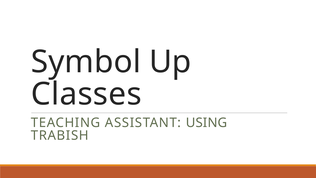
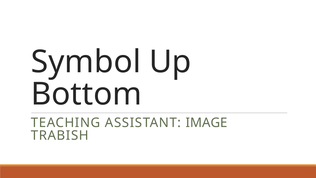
Classes: Classes -> Bottom (86, 94)
USING: USING -> IMAGE (207, 123)
